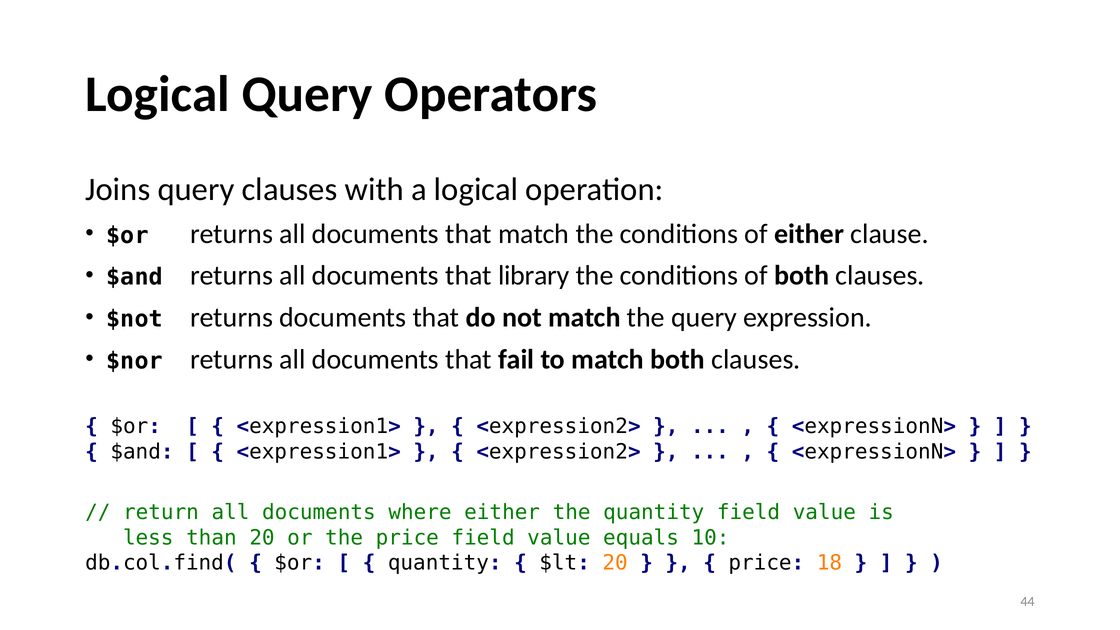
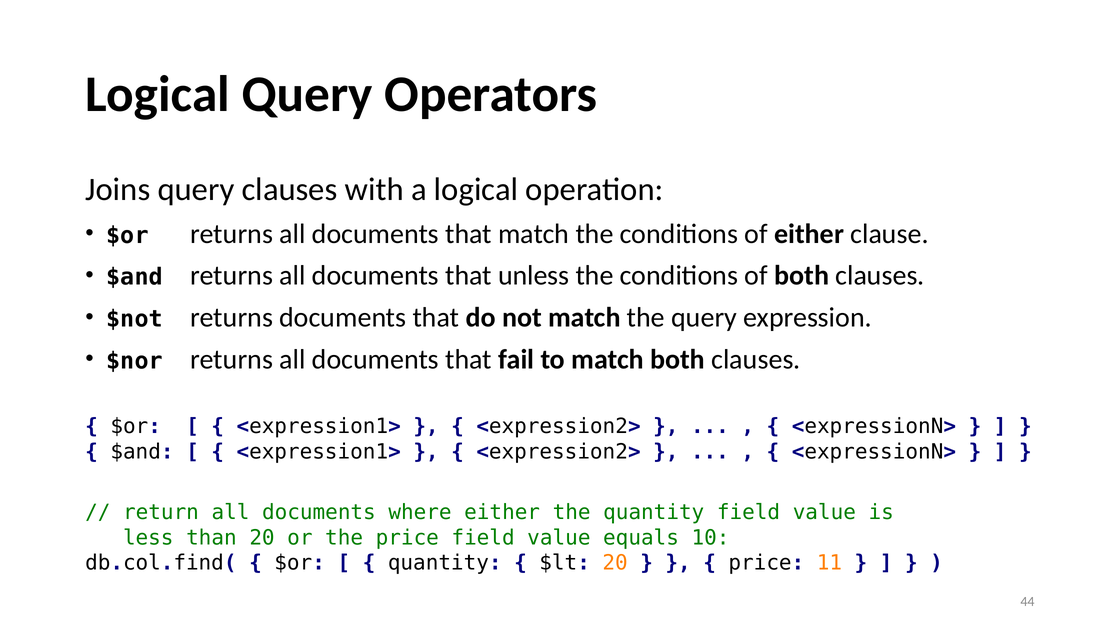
library: library -> unless (534, 276)
18: 18 -> 11 (829, 563)
